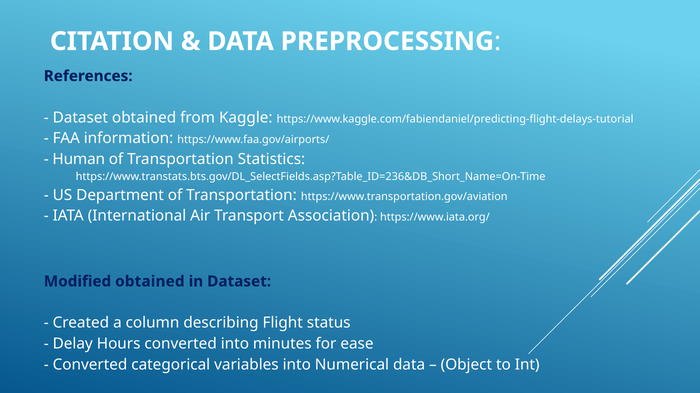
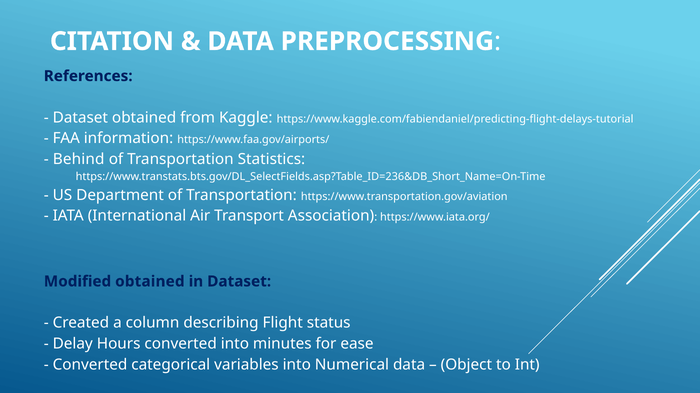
Human: Human -> Behind (79, 160)
